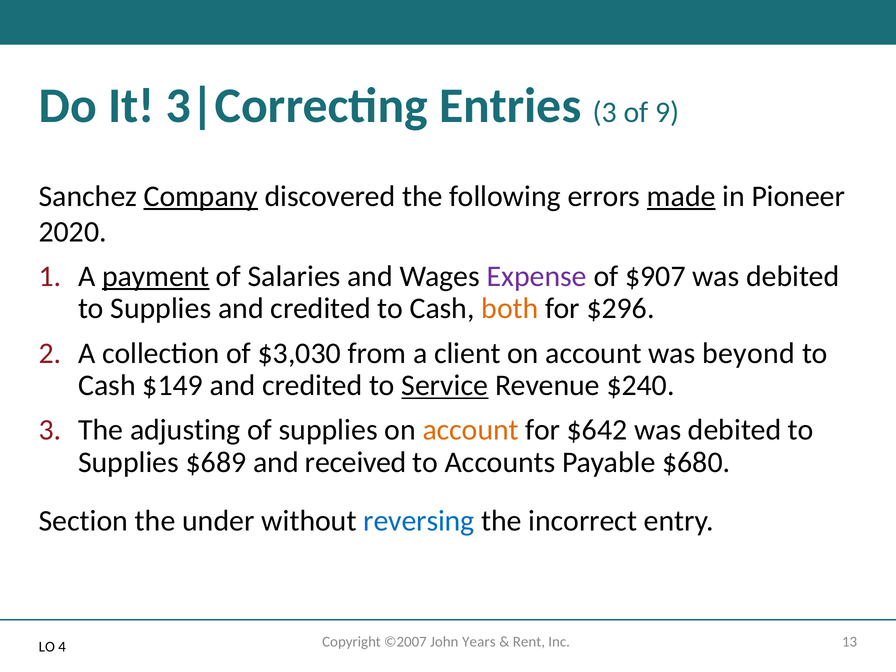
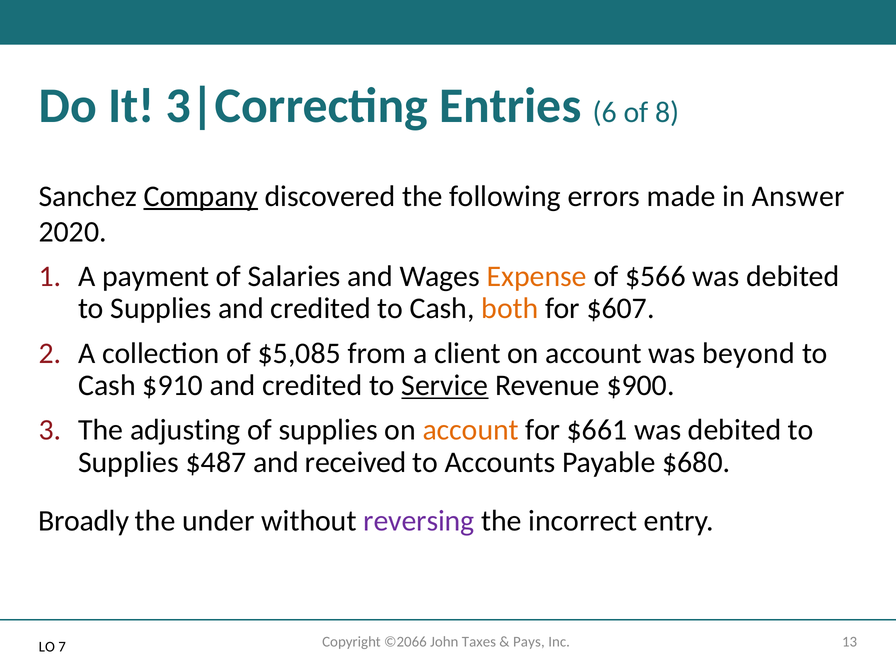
Entries 3: 3 -> 6 (605, 112)
9: 9 -> 8 (667, 112)
made underline: present -> none (681, 196)
Pioneer: Pioneer -> Answer (798, 196)
payment underline: present -> none (156, 276)
Expense colour: purple -> orange (537, 276)
$907: $907 -> $566 (655, 276)
$296: $296 -> $607 (621, 308)
$3,030: $3,030 -> $5,085 (299, 353)
$149: $149 -> $910 (173, 385)
$240: $240 -> $900 (641, 385)
$642: $642 -> $661 (597, 430)
$689: $689 -> $487 (216, 462)
Section: Section -> Broadly (84, 521)
reversing colour: blue -> purple (419, 521)
©2007: ©2007 -> ©2066 (405, 642)
Years: Years -> Taxes (479, 642)
Rent: Rent -> Pays (529, 642)
4: 4 -> 7 (62, 647)
